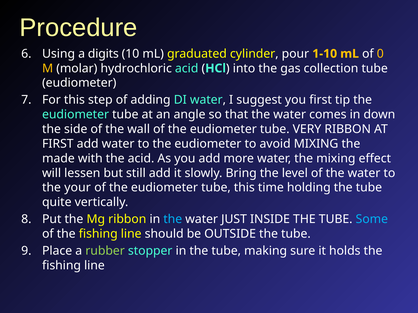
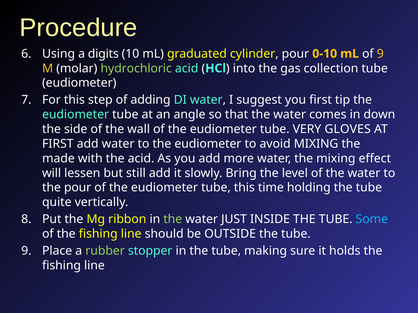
1-10: 1-10 -> 0-10 (325, 54)
of 0: 0 -> 9 (380, 54)
hydrochloric colour: white -> light green (136, 68)
VERY RIBBON: RIBBON -> GLOVES (348, 129)
the your: your -> pour (78, 188)
the colour: light blue -> light green (173, 220)
